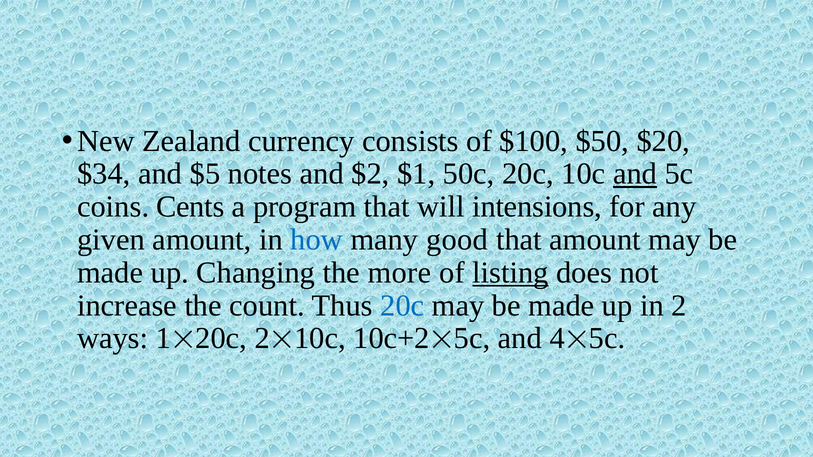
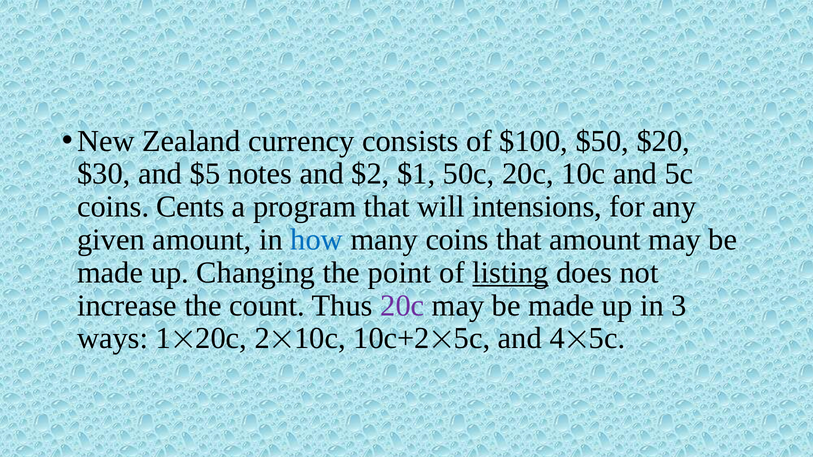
$34: $34 -> $30 (104, 174)
and underline: present -> none (635, 174)
many good: good -> coins (457, 240)
more: more -> point (399, 273)
20c colour: blue -> purple (402, 306)
in 2: 2 -> 3 (679, 306)
